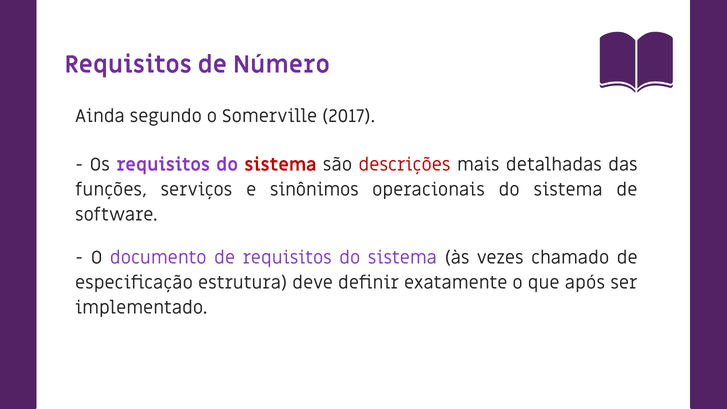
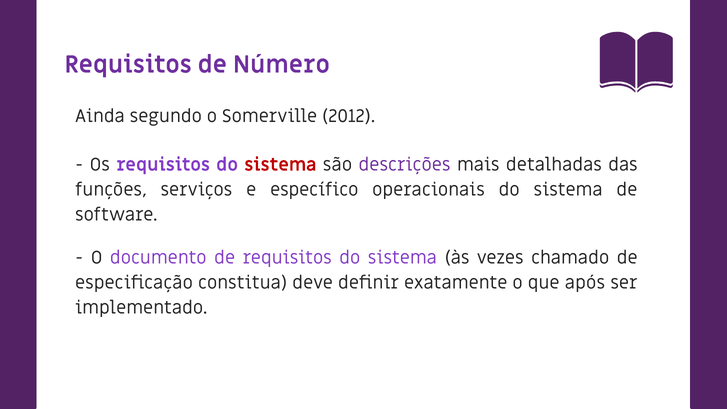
2017: 2017 -> 2012 (349, 116)
descrições colour: red -> purple (405, 165)
sinônimos: sinônimos -> específico (314, 190)
estrutura: estrutura -> constitua (243, 283)
